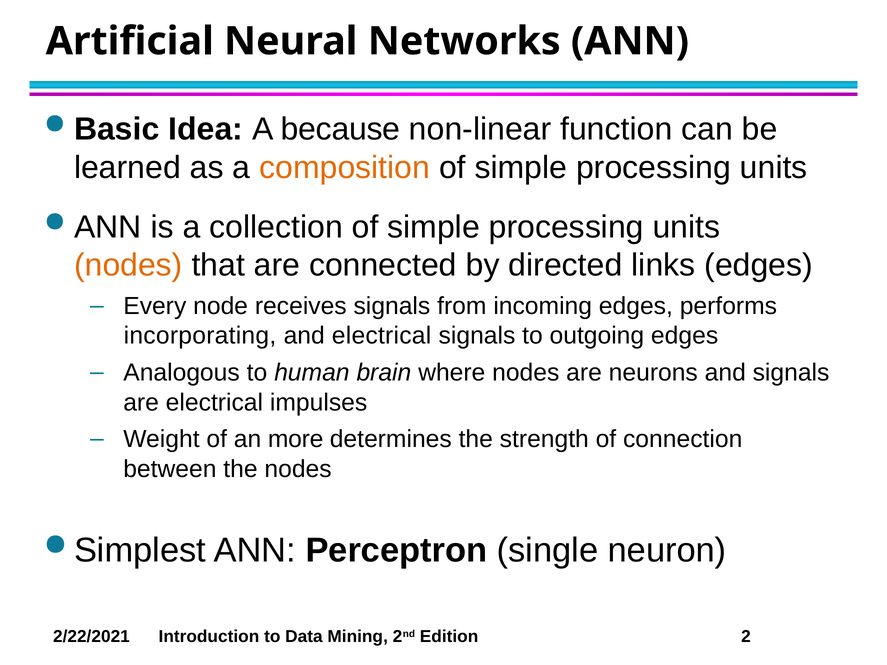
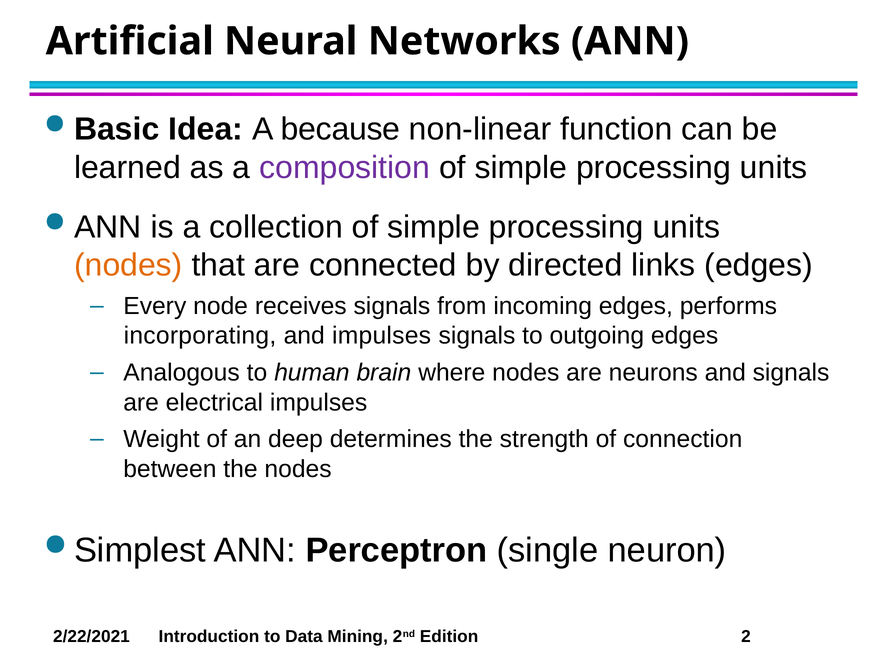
composition colour: orange -> purple (345, 168)
and electrical: electrical -> impulses (382, 336)
more: more -> deep (296, 440)
